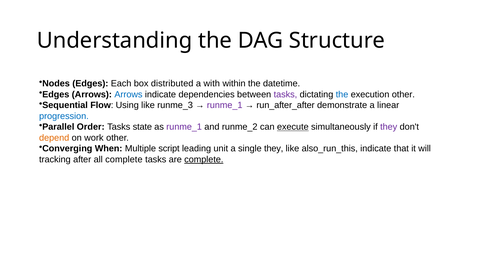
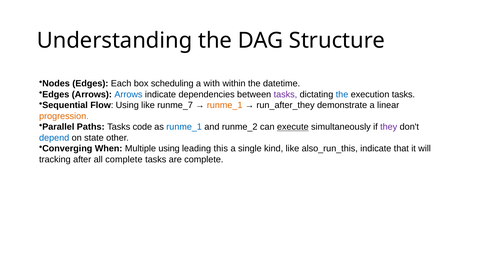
distributed: distributed -> scheduling (172, 83)
execution other: other -> tasks (403, 94)
runme_3: runme_3 -> runme_7 (175, 105)
runme_1 colour: purple -> orange (225, 105)
run_after_after: run_after_after -> run_after_they (286, 105)
progression colour: blue -> orange (64, 116)
Order: Order -> Paths (91, 127)
state: state -> code (142, 127)
runme_1 colour: purple -> blue (184, 127)
depend colour: orange -> blue (54, 138)
work: work -> state (94, 138)
Multiple script: script -> using (169, 148)
unit: unit -> this (221, 148)
single they: they -> kind (274, 148)
complete underline: present -> none (204, 159)
